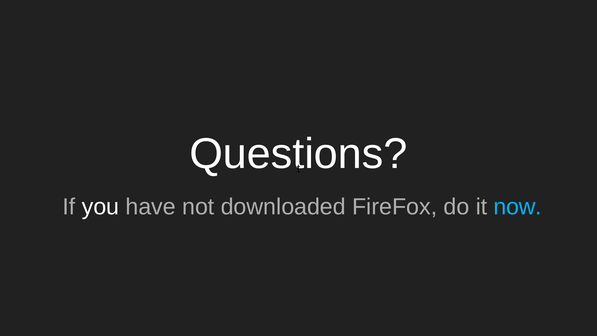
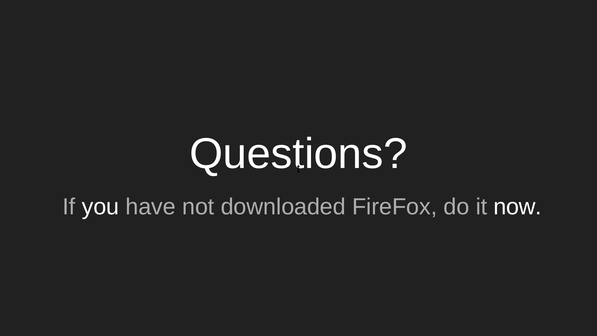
now colour: light blue -> white (518, 207)
